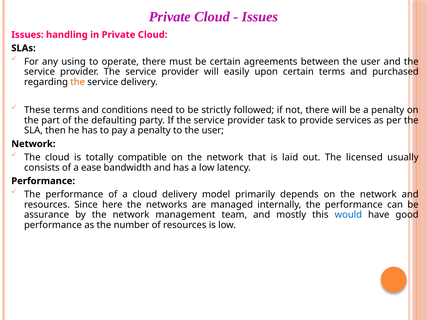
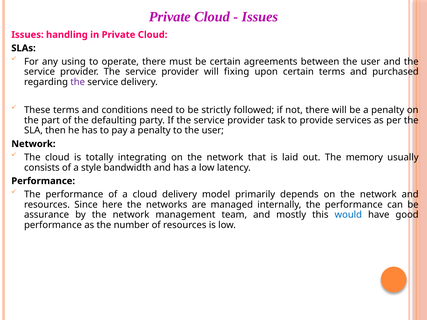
easily: easily -> fixing (237, 72)
the colour: orange -> purple (78, 82)
compatible: compatible -> integrating (142, 157)
licensed: licensed -> memory (364, 157)
ease: ease -> style (91, 168)
